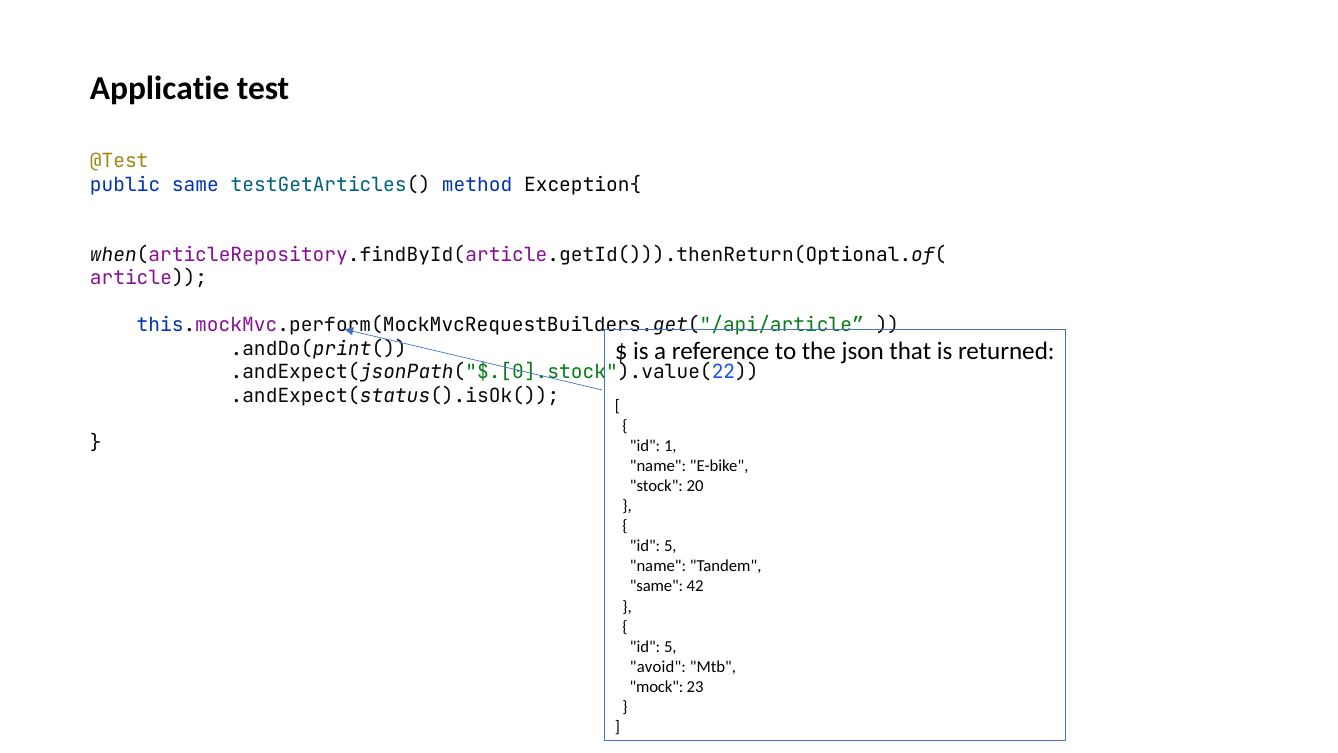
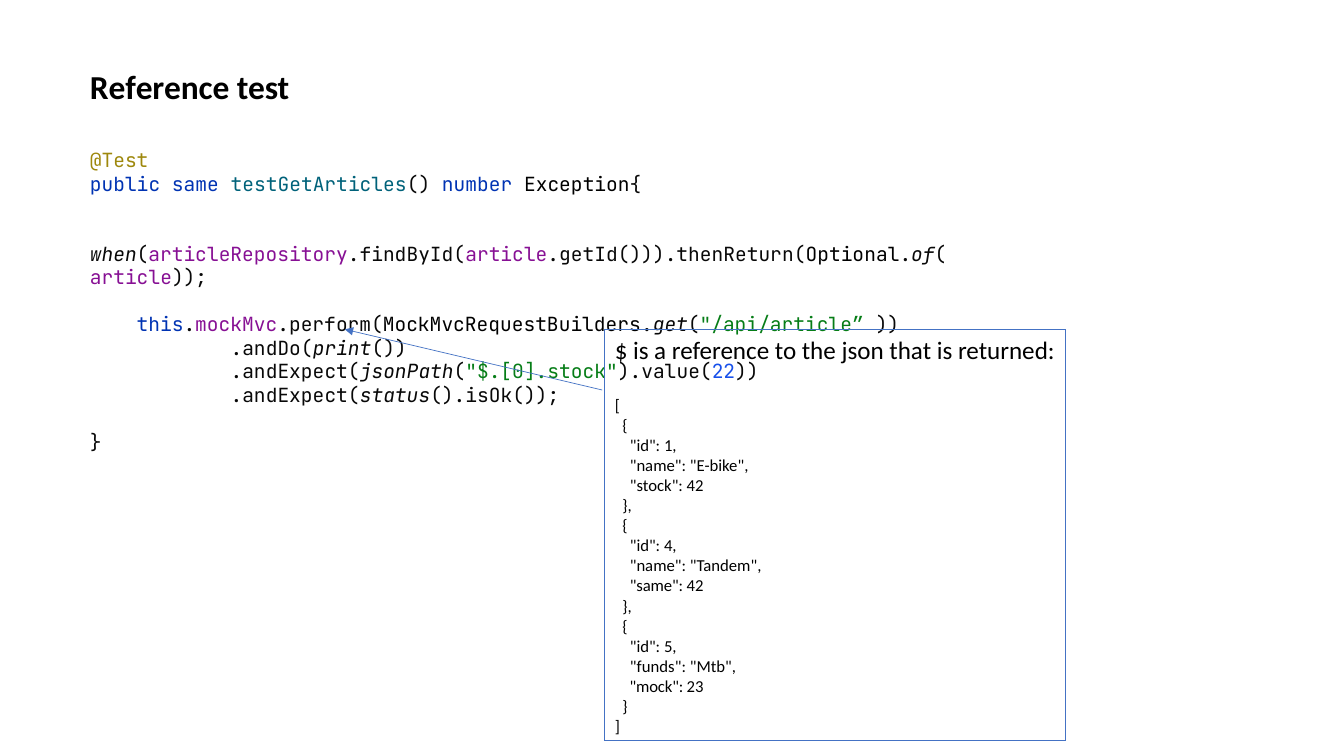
Applicatie: Applicatie -> Reference (160, 89)
method: method -> number (477, 185)
stock 20: 20 -> 42 (695, 486)
5: 5 -> 4 (670, 546)
avoid: avoid -> funds (658, 666)
